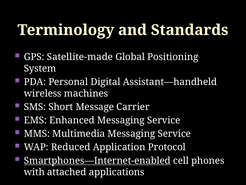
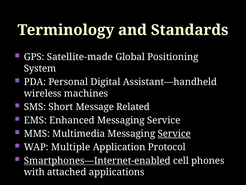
Carrier: Carrier -> Related (133, 107)
Service underline: none -> present (174, 133)
Reduced: Reduced -> Multiple (71, 147)
